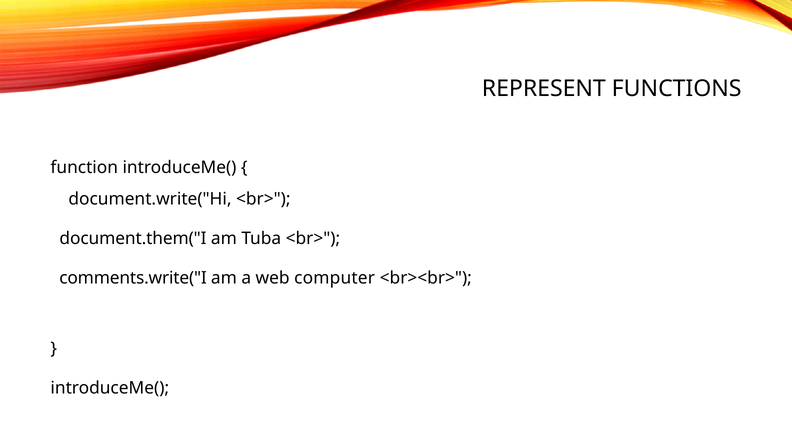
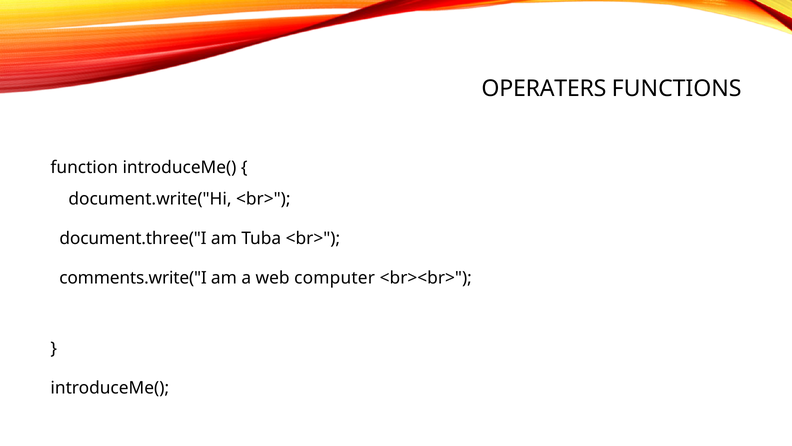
REPRESENT: REPRESENT -> OPERATERS (544, 88)
document.them("I: document.them("I -> document.three("I (133, 238)
